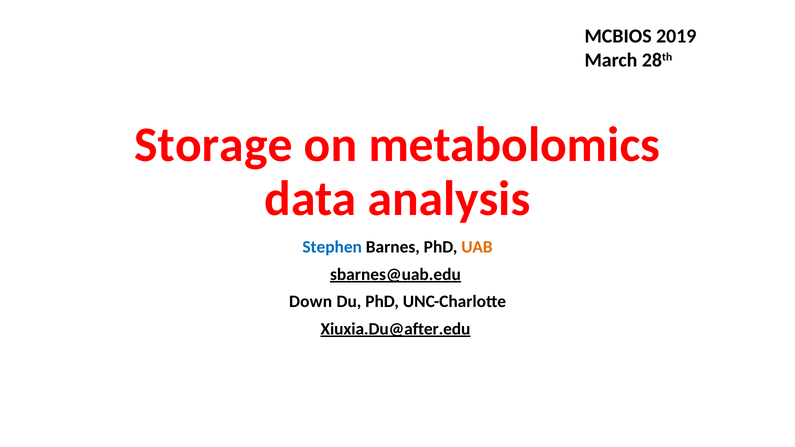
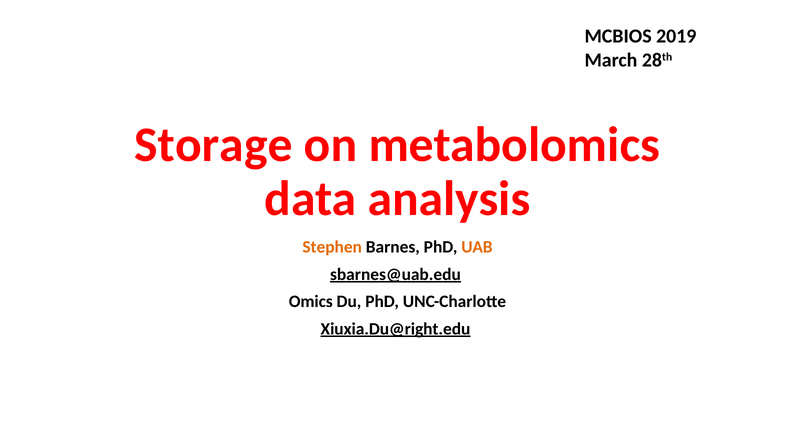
Stephen colour: blue -> orange (332, 247)
Down: Down -> Omics (311, 302)
Xiuxia.Du@after.edu: Xiuxia.Du@after.edu -> Xiuxia.Du@right.edu (395, 329)
